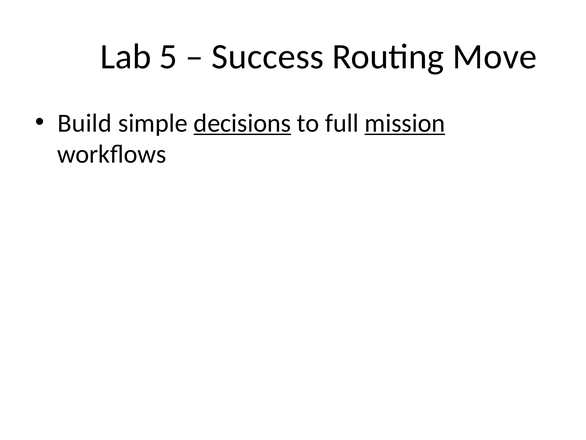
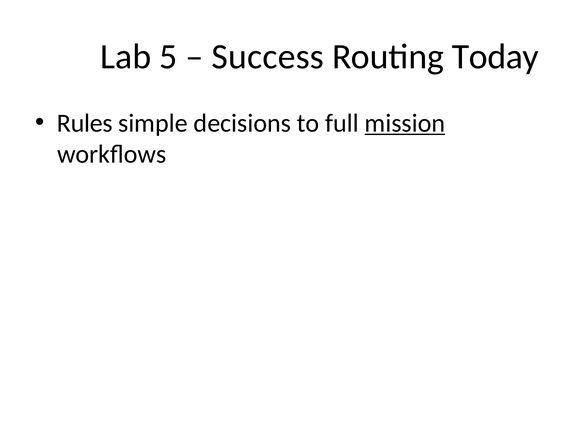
Move: Move -> Today (495, 57)
Build: Build -> Rules (85, 123)
decisions underline: present -> none (242, 123)
